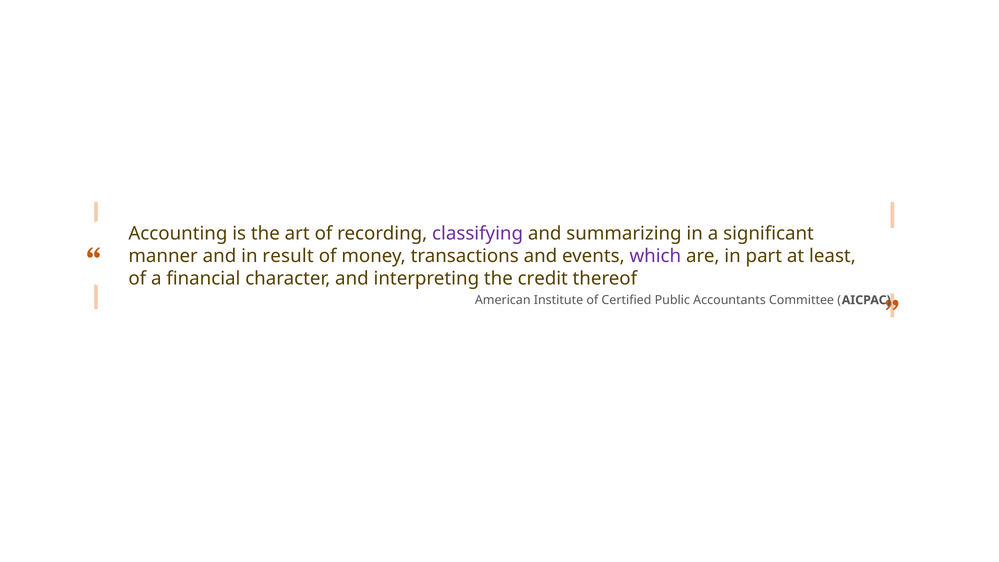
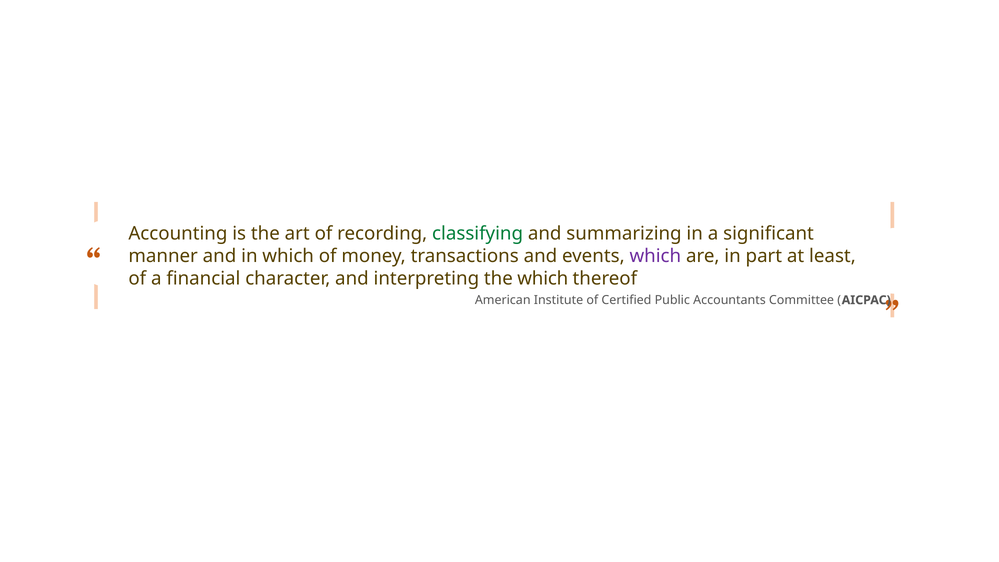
classifying colour: purple -> green (478, 233)
in result: result -> which (288, 256)
the credit: credit -> which (543, 278)
